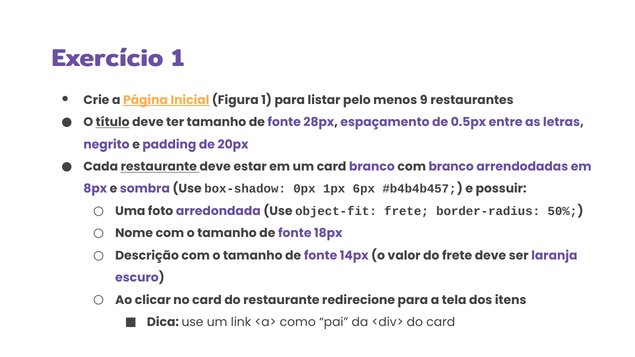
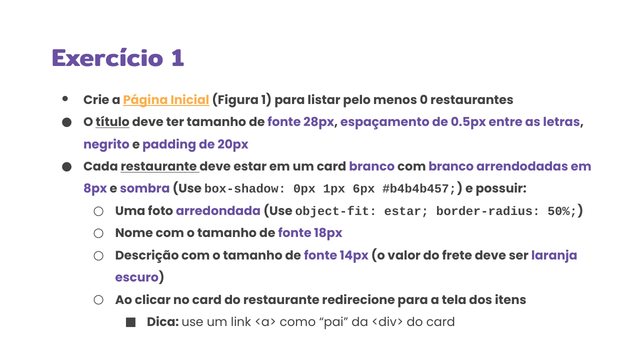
9: 9 -> 0 (424, 100)
object-fit frete: frete -> estar (406, 211)
